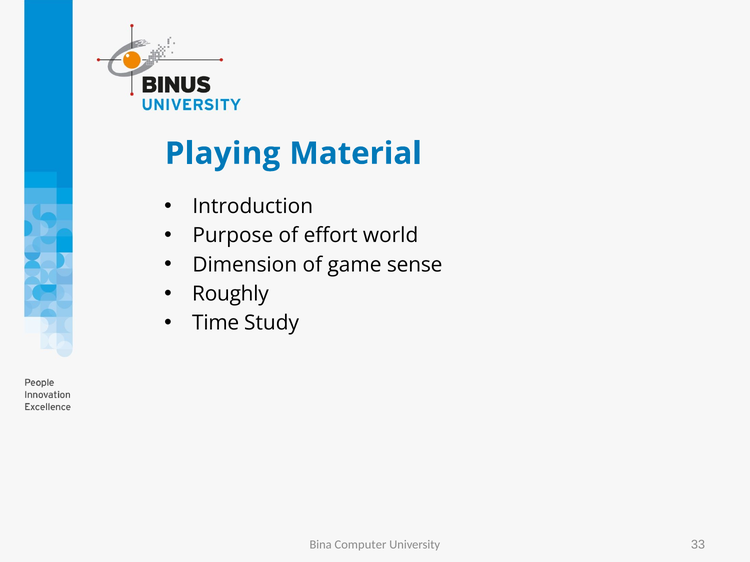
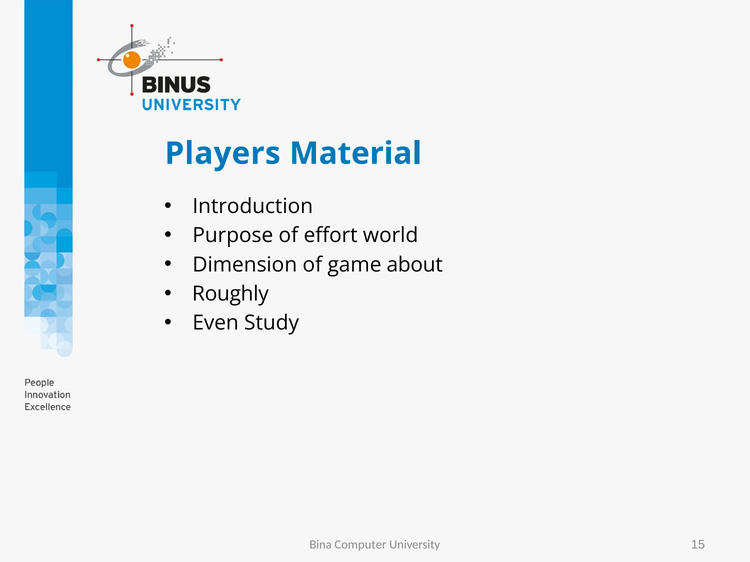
Playing: Playing -> Players (223, 154)
sense: sense -> about (415, 265)
Time: Time -> Even (216, 323)
33: 33 -> 15 (698, 545)
